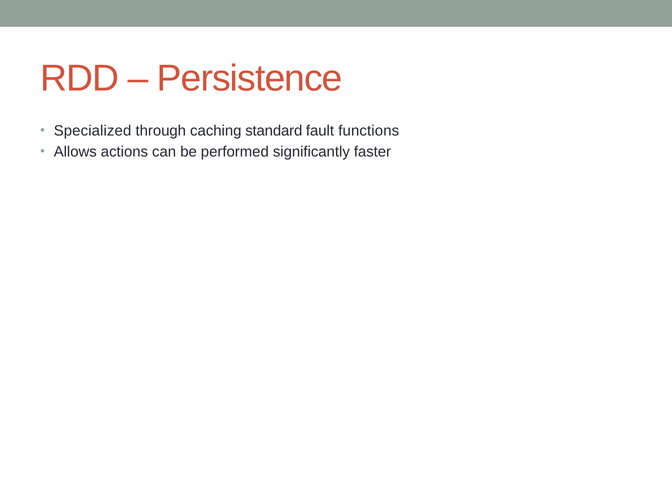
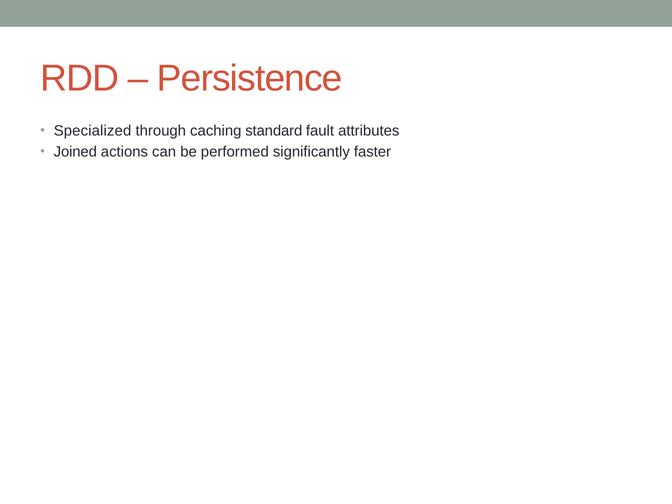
functions: functions -> attributes (369, 131)
Allows: Allows -> Joined (75, 152)
